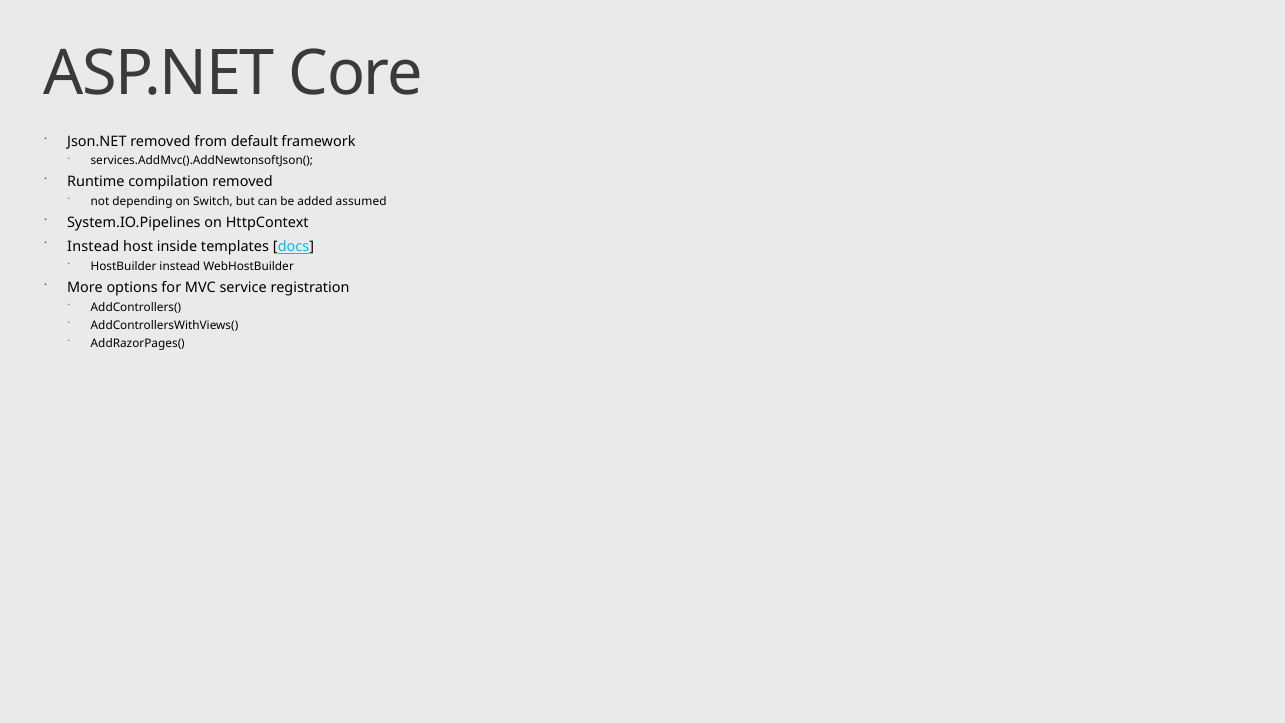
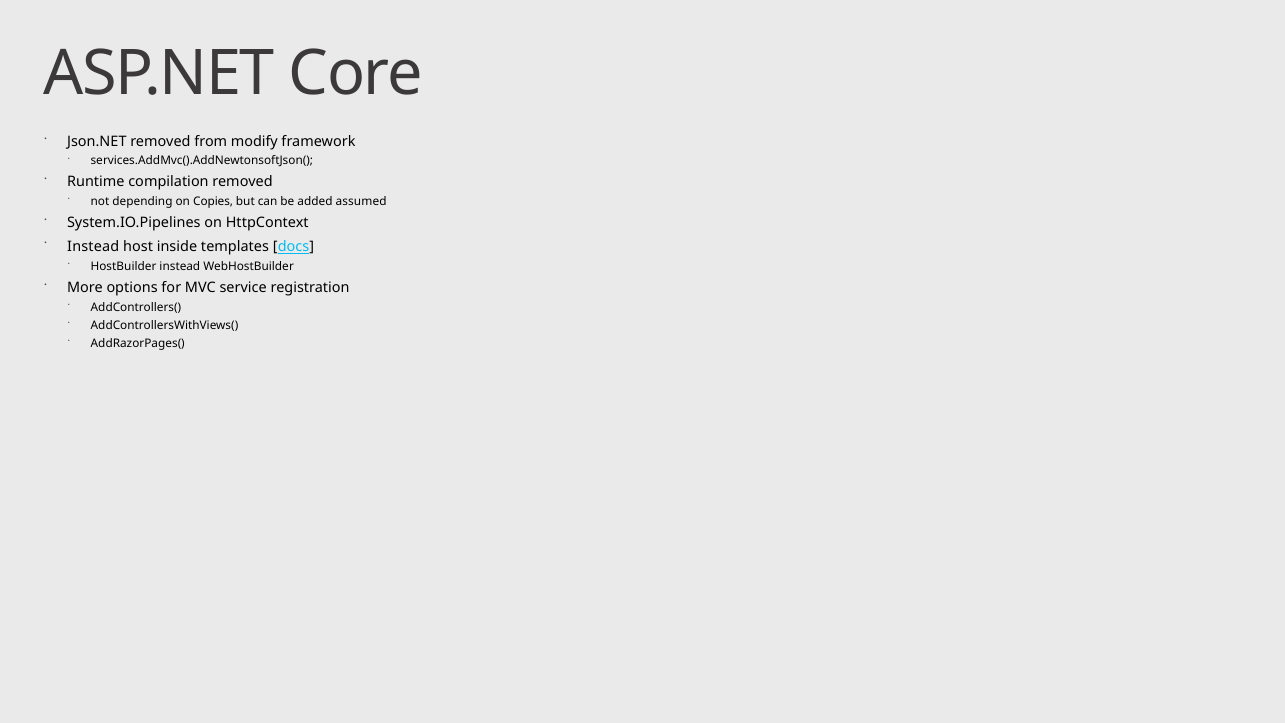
default: default -> modify (254, 141)
Switch: Switch -> Copies (213, 201)
